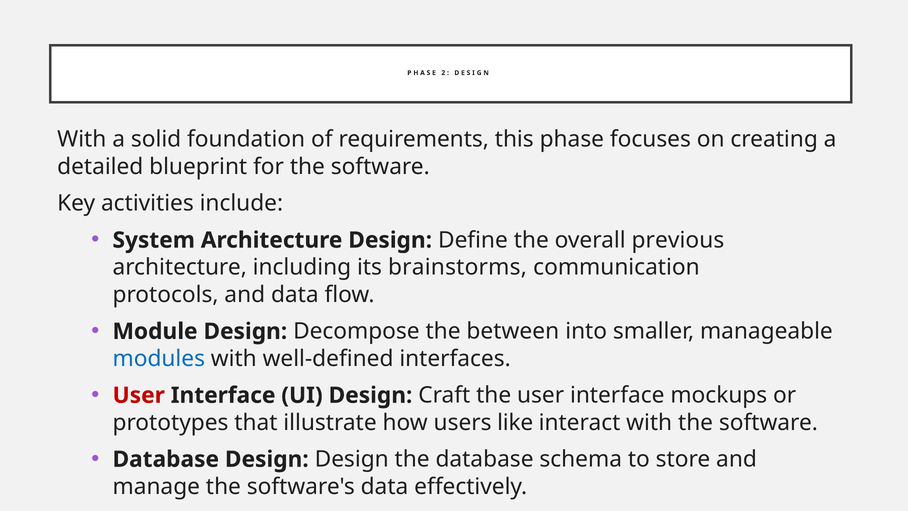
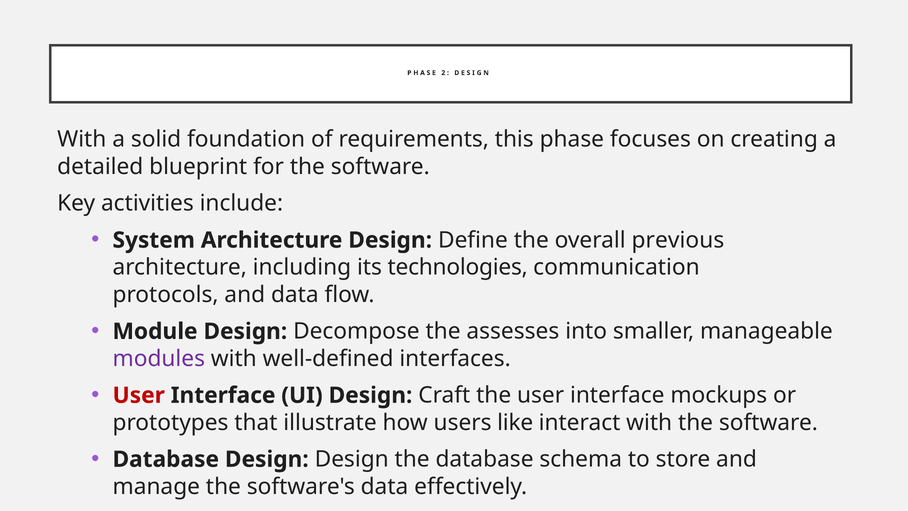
brainstorms: brainstorms -> technologies (458, 267)
between: between -> assesses (513, 331)
modules colour: blue -> purple (159, 358)
